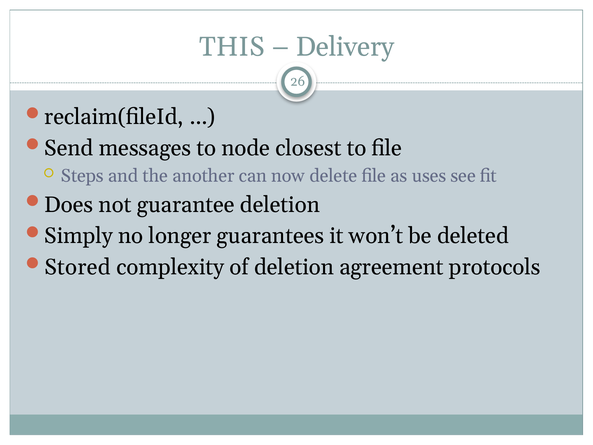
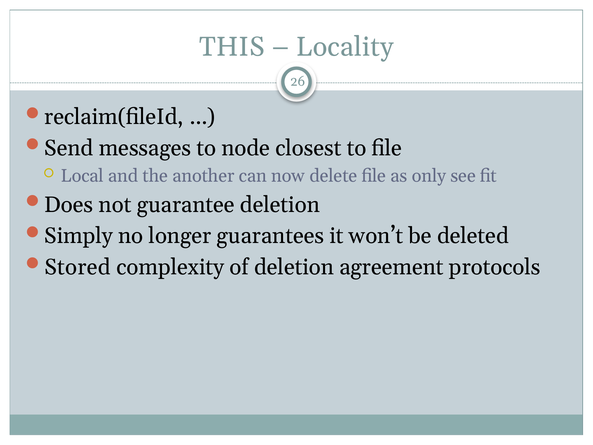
Delivery: Delivery -> Locality (345, 47)
Steps: Steps -> Local (82, 176)
uses: uses -> only (429, 176)
